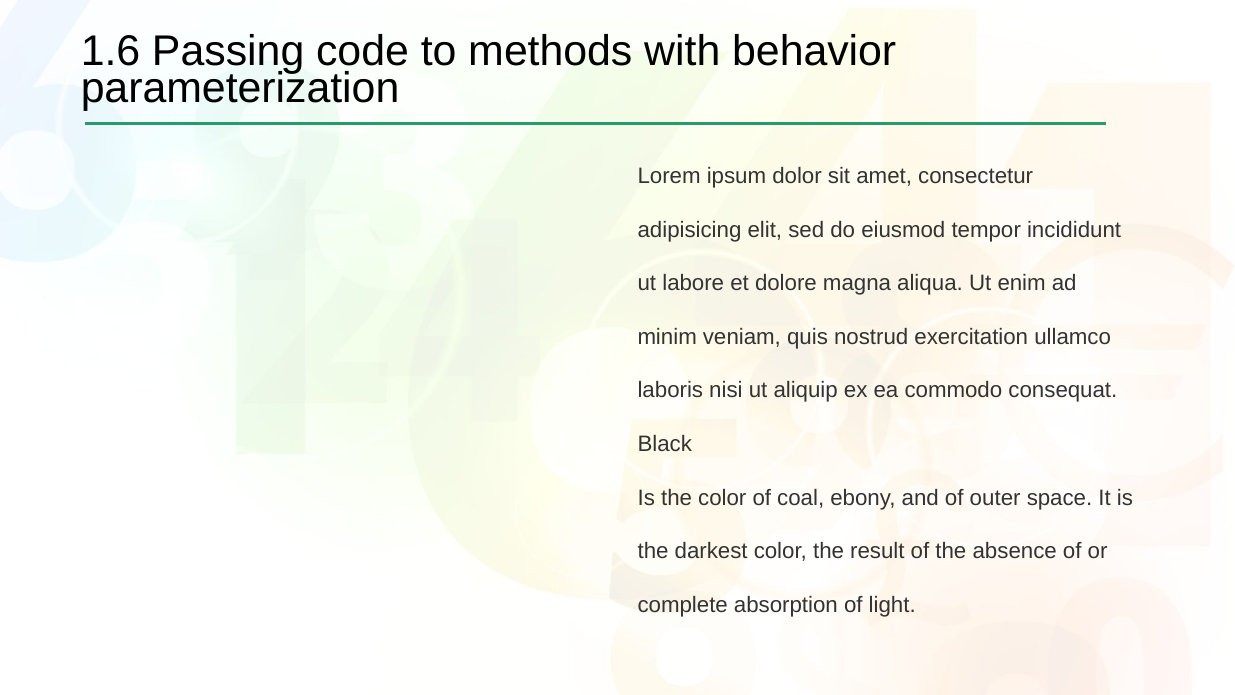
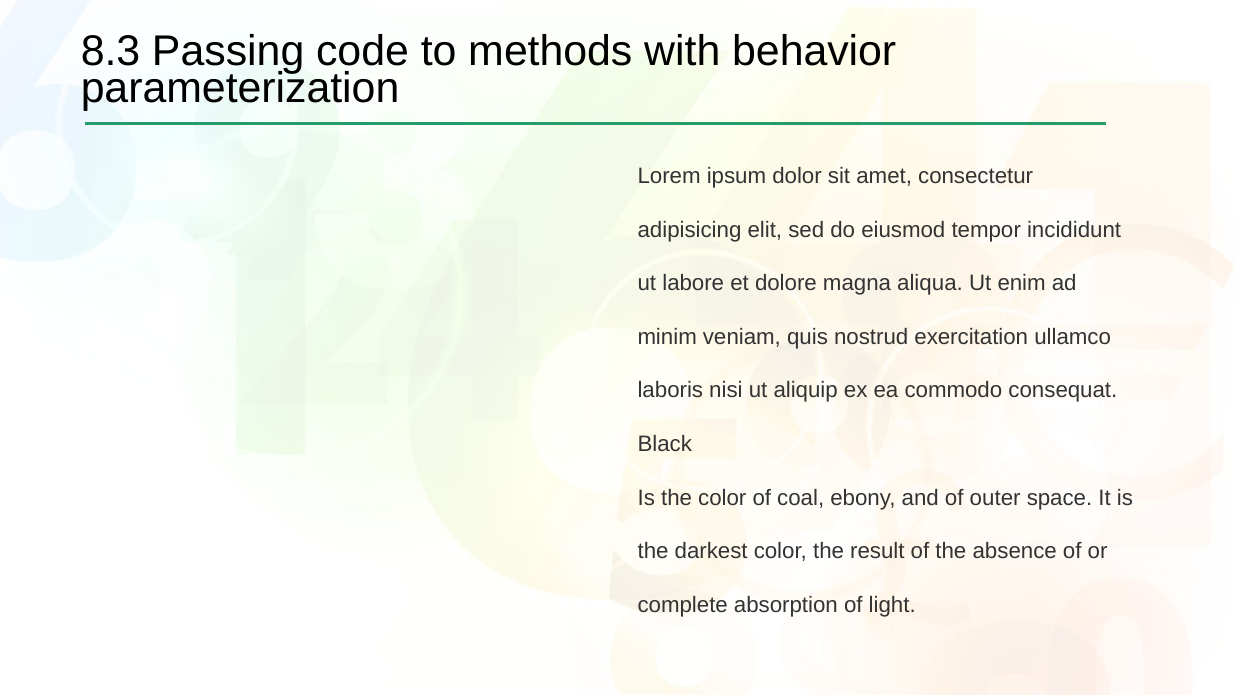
1.6: 1.6 -> 8.3 (111, 52)
